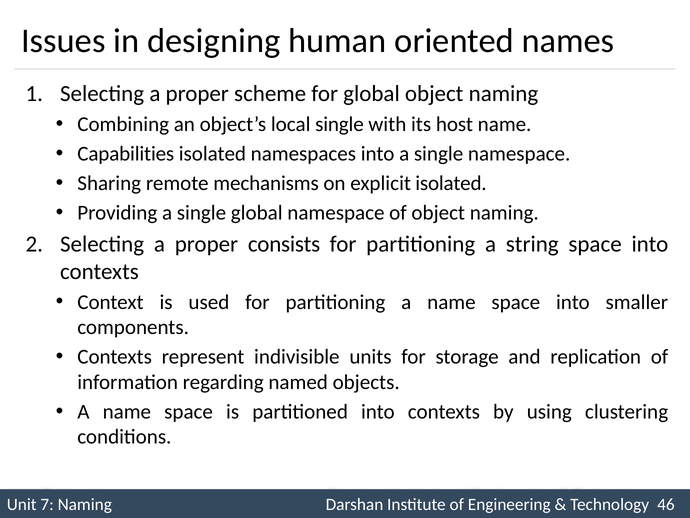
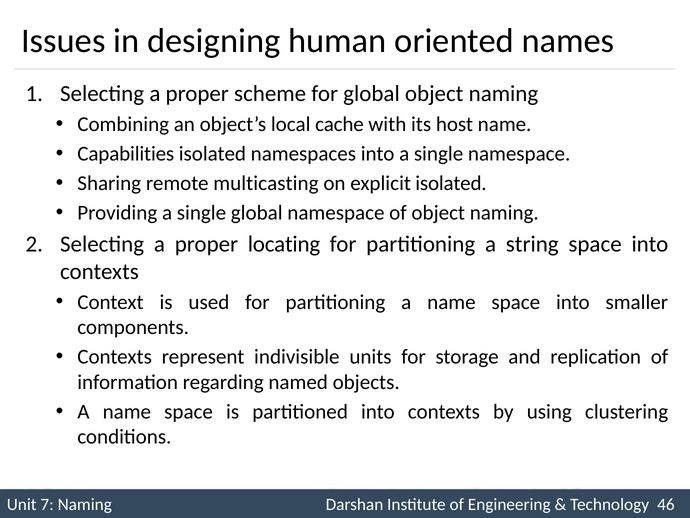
local single: single -> cache (339, 124)
mechanisms: mechanisms -> multicasting (266, 183)
consists: consists -> locating (284, 244)
